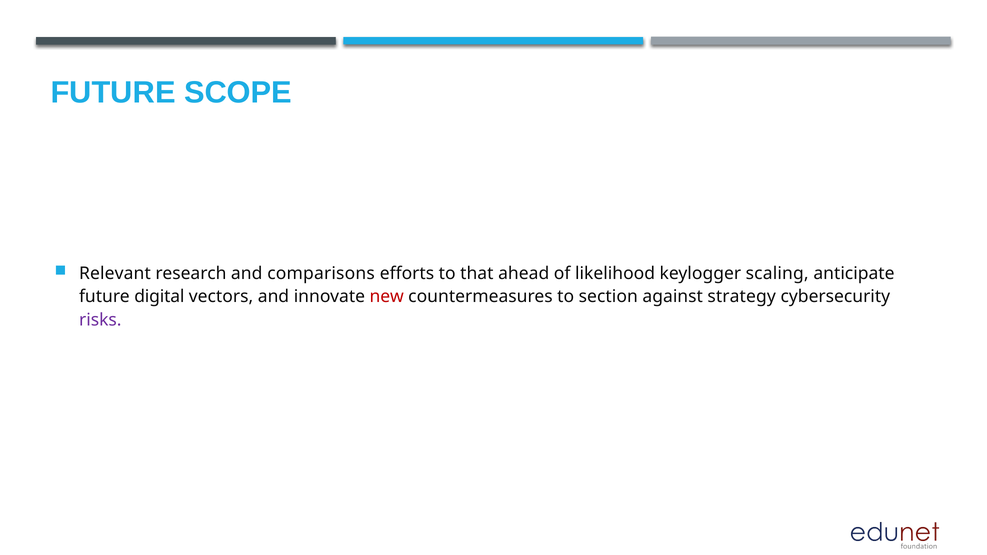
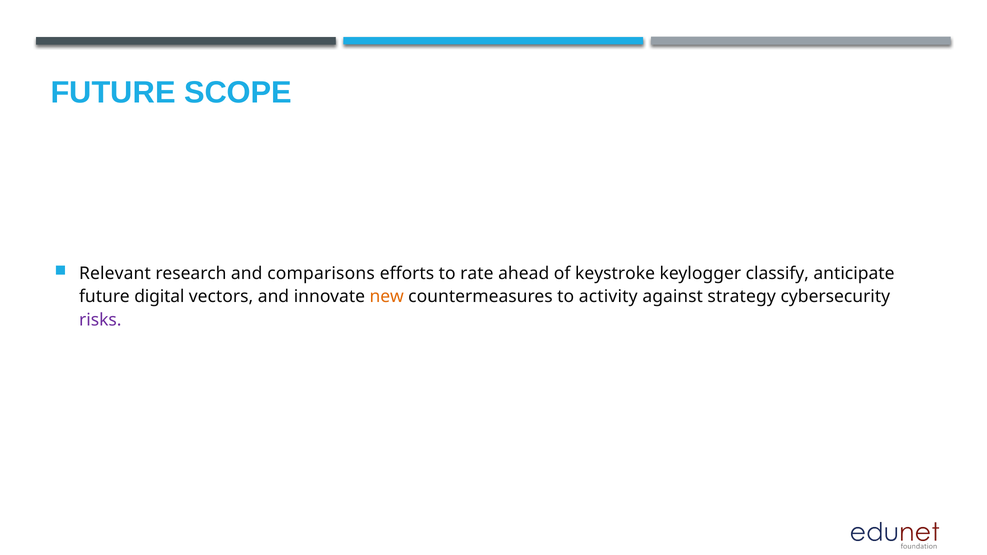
that: that -> rate (477, 274)
likelihood: likelihood -> keystroke (615, 274)
scaling: scaling -> classify (777, 274)
new colour: red -> orange (387, 297)
section: section -> activity (608, 297)
